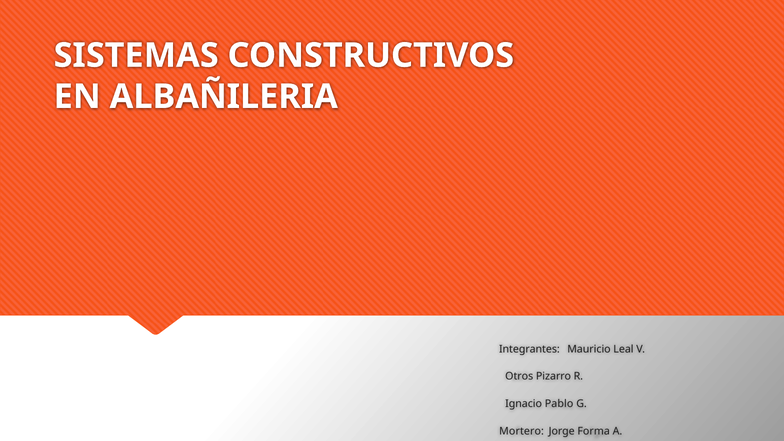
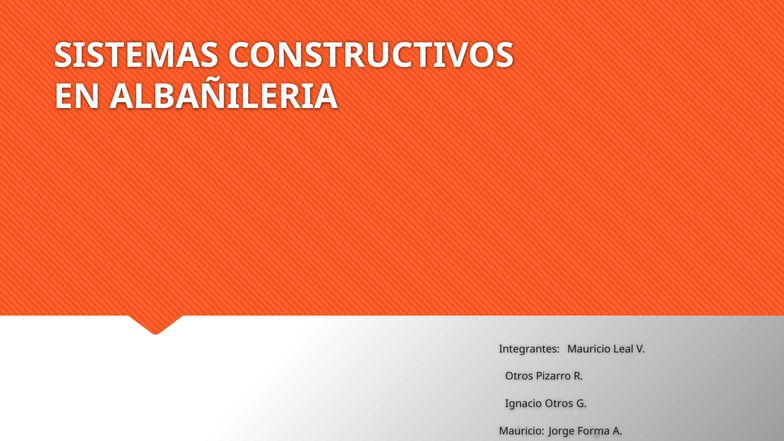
Ignacio Pablo: Pablo -> Otros (559, 404)
Mortero: Mortero -> Mauricio (522, 431)
